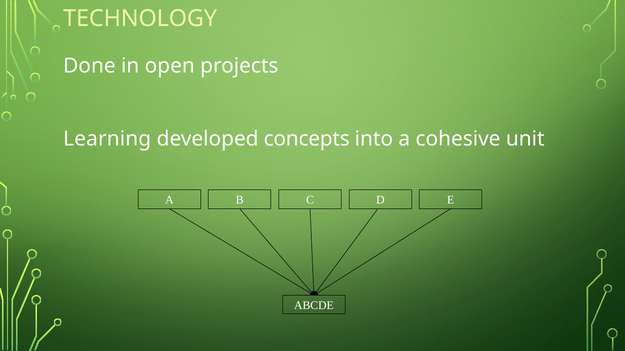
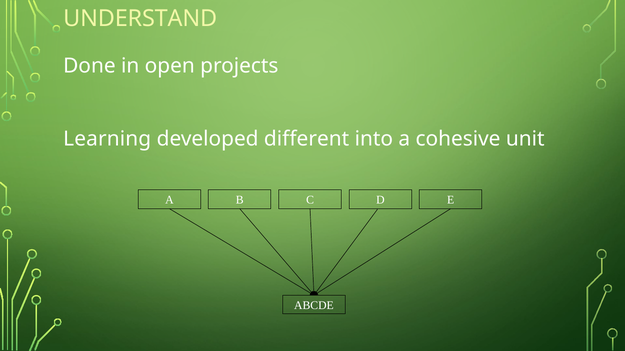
TECHNOLOGY: TECHNOLOGY -> UNDERSTAND (140, 18)
concepts: concepts -> different (307, 139)
